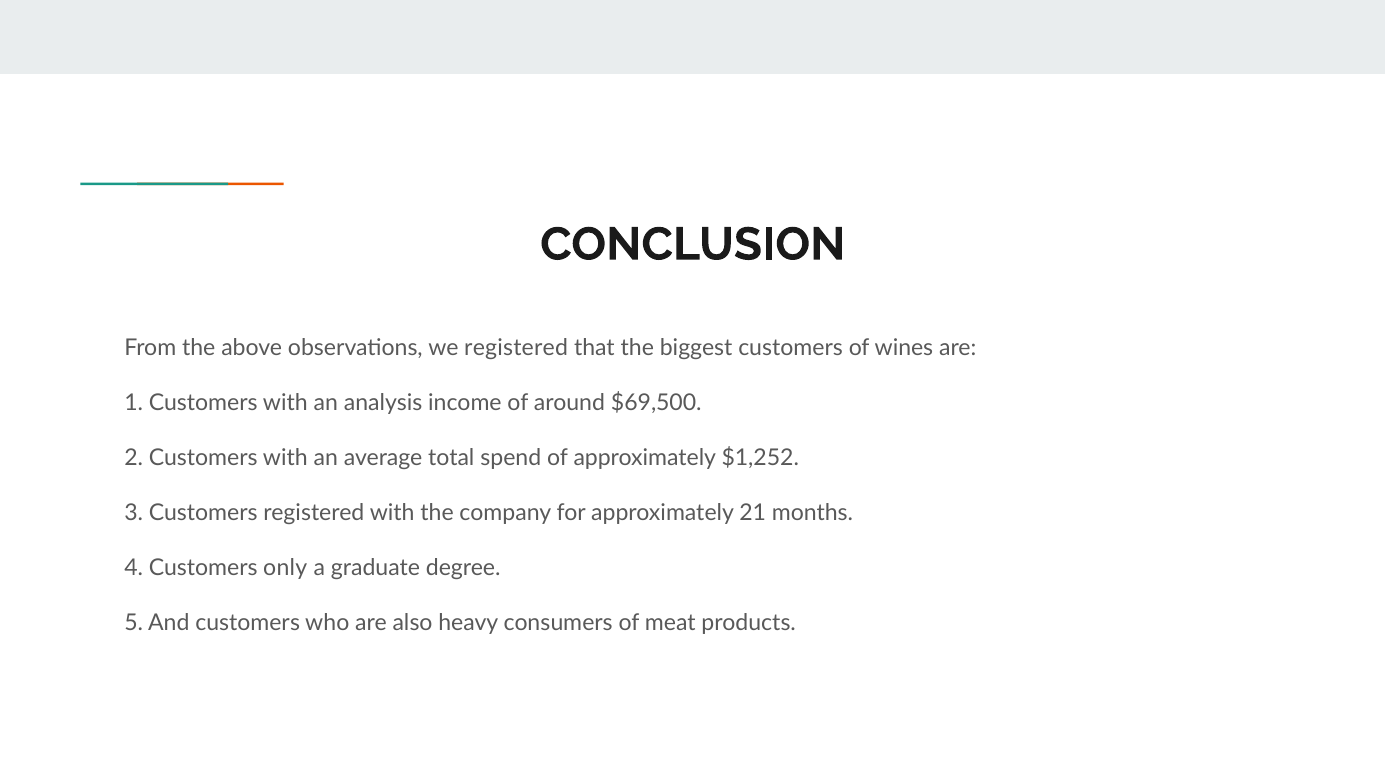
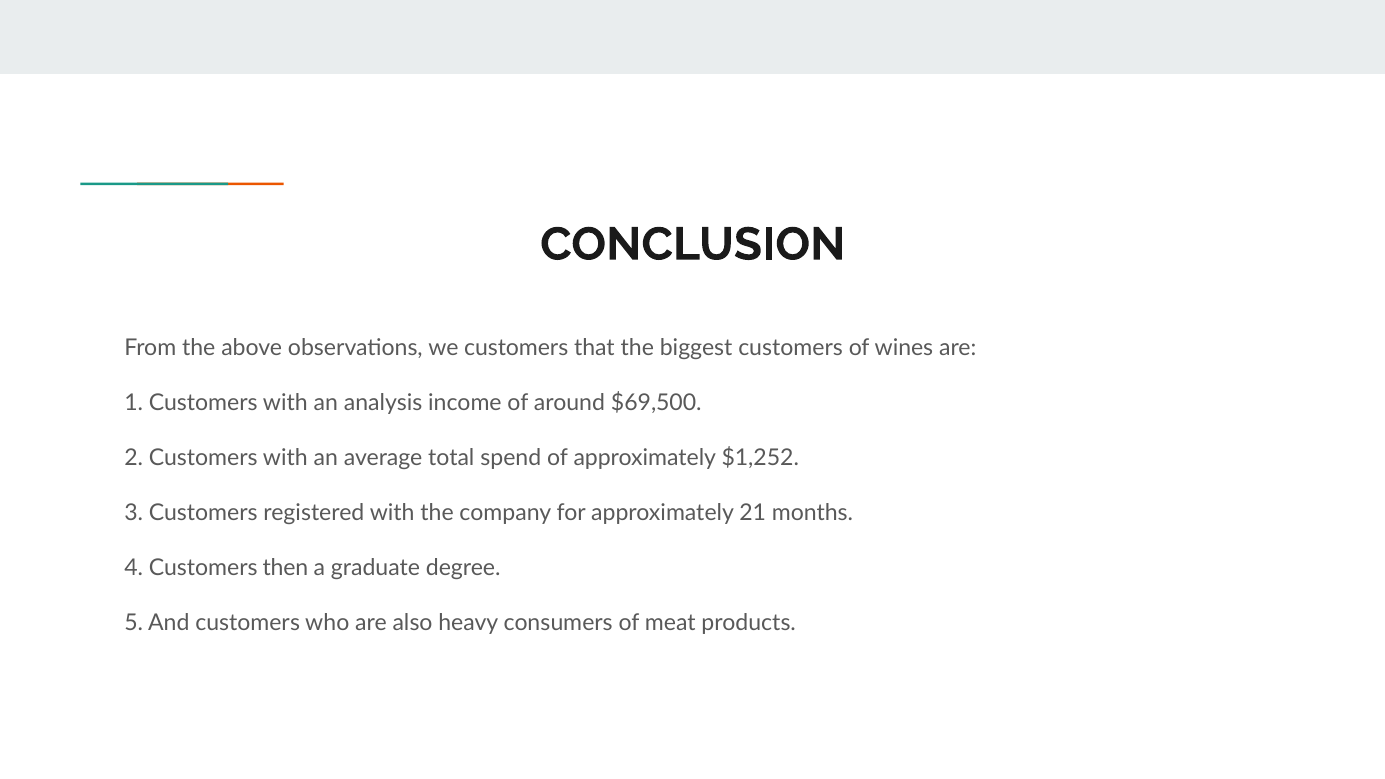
we registered: registered -> customers (516, 348)
only: only -> then (285, 568)
